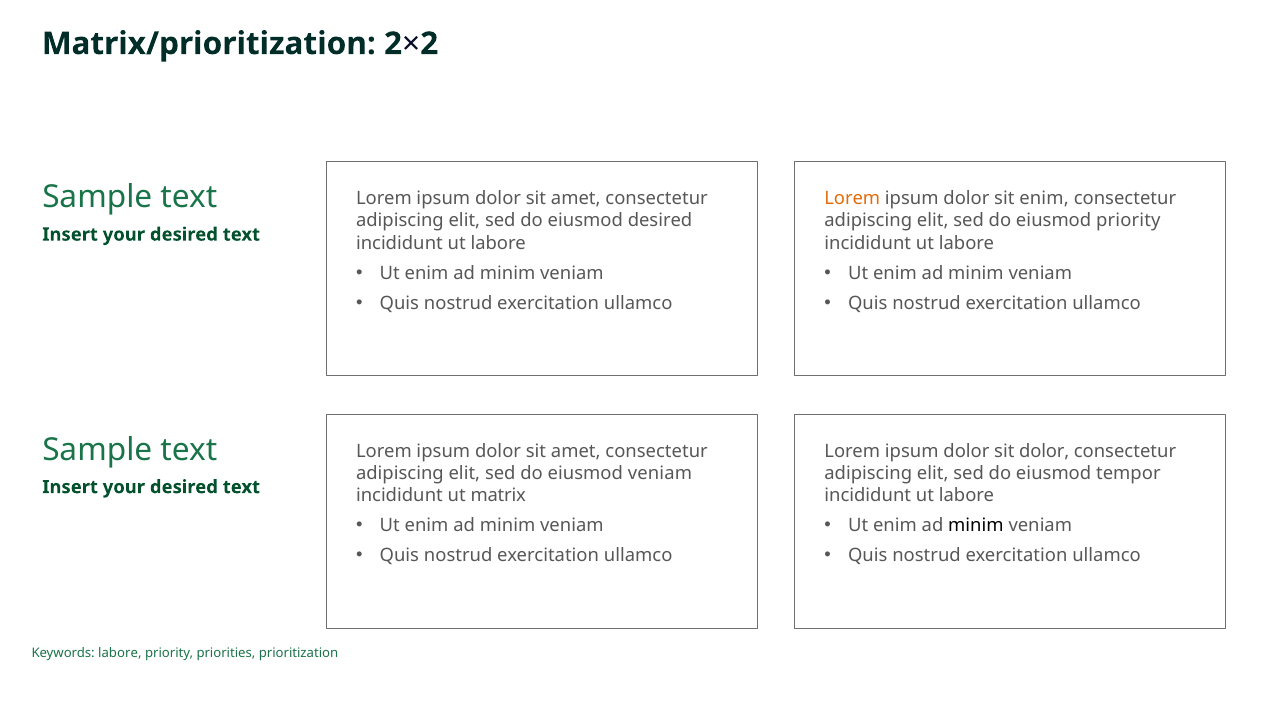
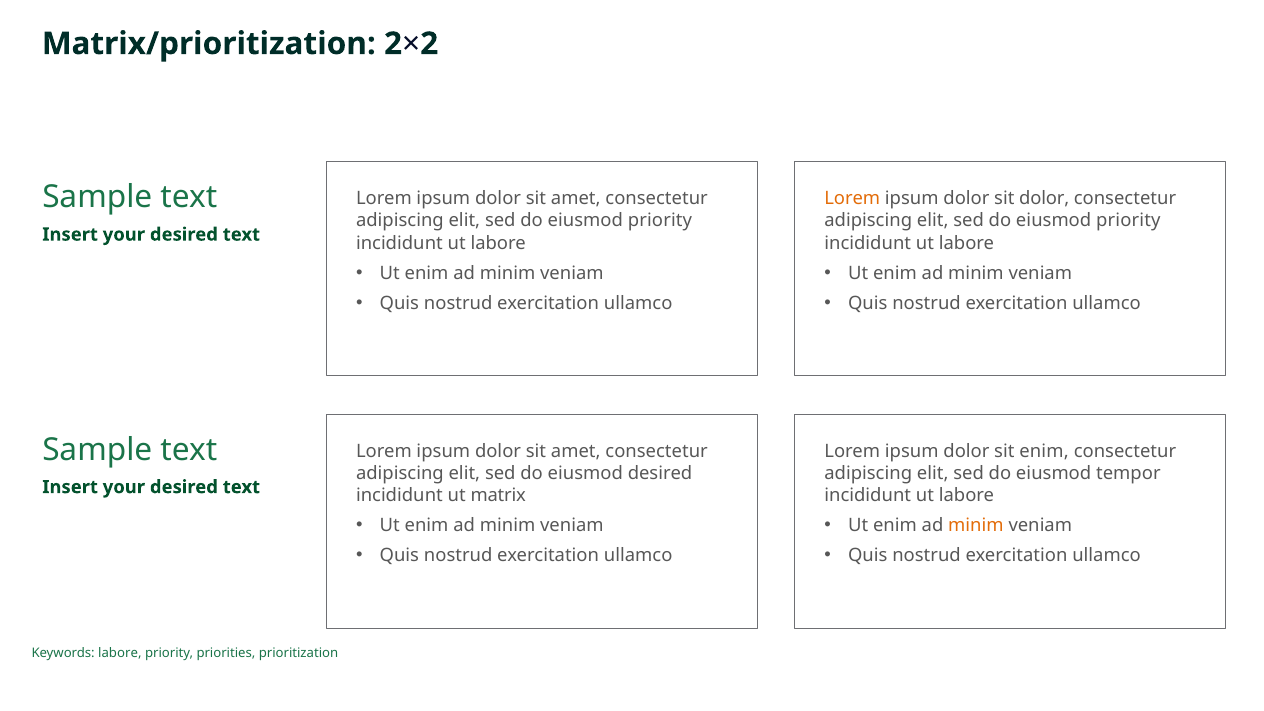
sit enim: enim -> dolor (1044, 199)
desired: desired -> priority (660, 221)
sit dolor: dolor -> enim (1044, 451)
eiusmod veniam: veniam -> desired (660, 473)
minim colour: black -> orange (976, 526)
